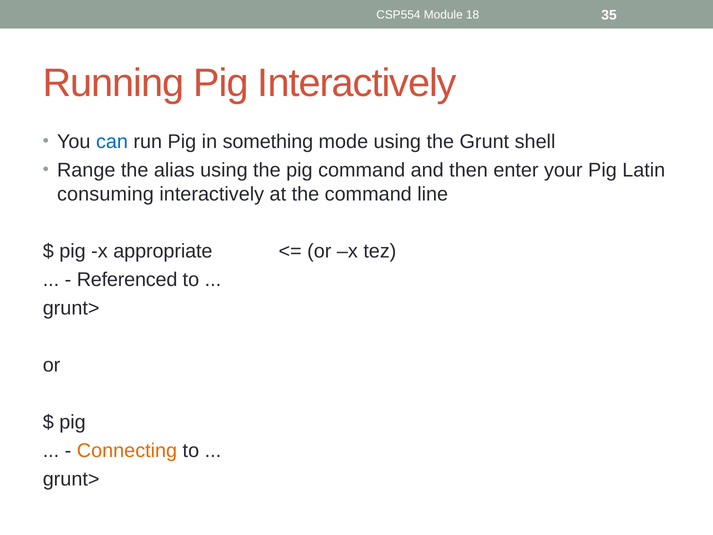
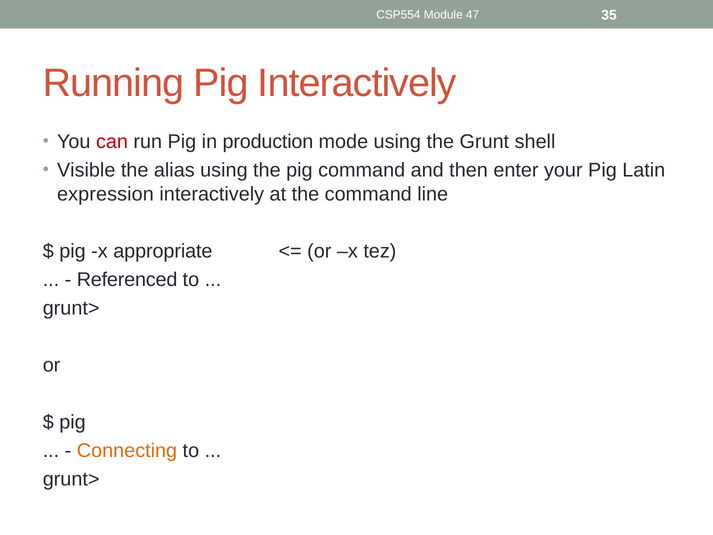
18: 18 -> 47 (473, 15)
can colour: blue -> red (112, 142)
something: something -> production (268, 142)
Range: Range -> Visible (86, 170)
consuming: consuming -> expression (105, 194)
